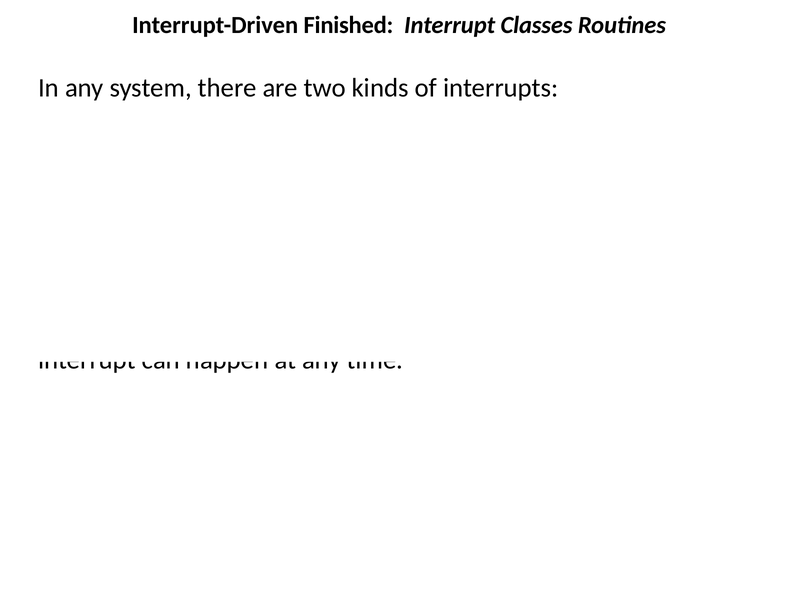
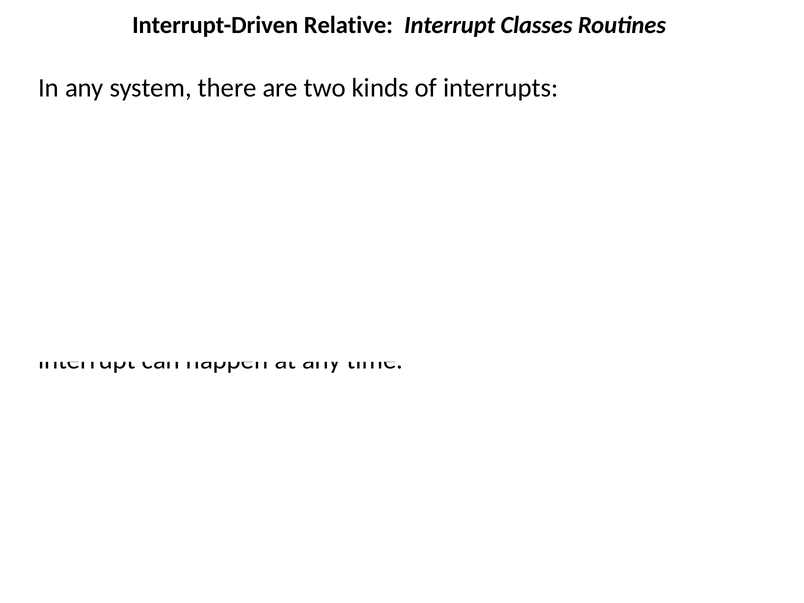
Finished: Finished -> Relative (348, 25)
